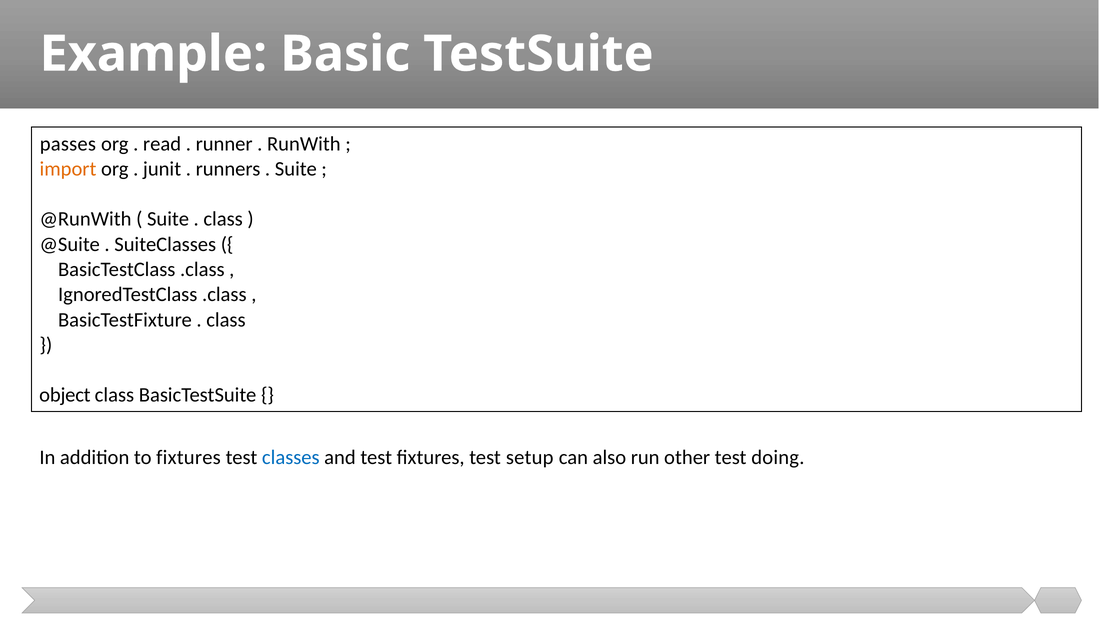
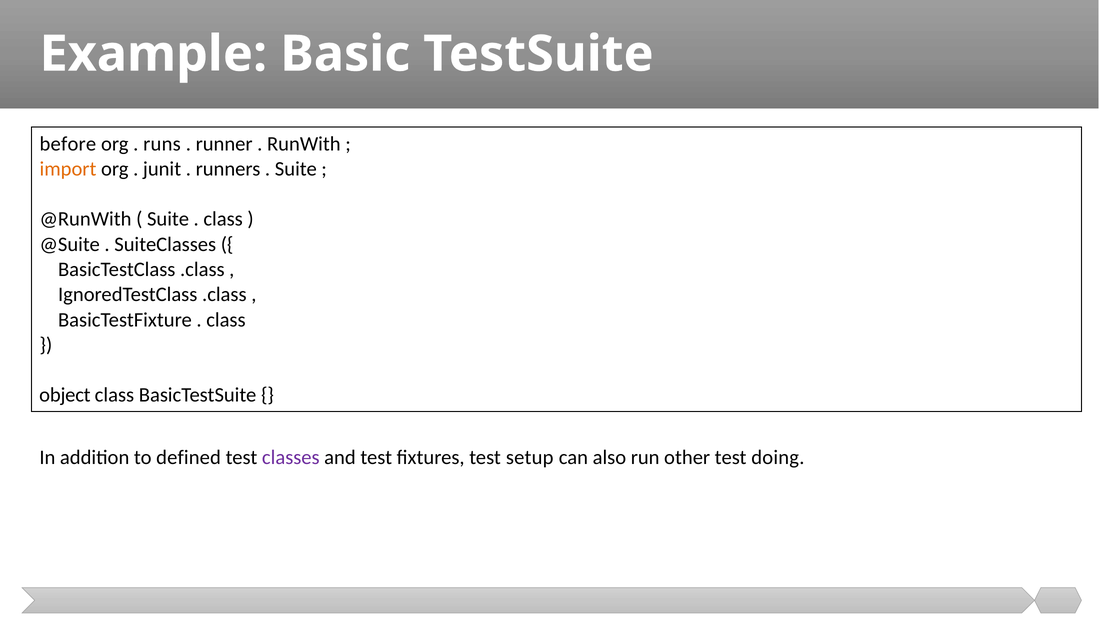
passes: passes -> before (68, 144)
read: read -> runs (162, 144)
to fixtures: fixtures -> defined (189, 457)
classes colour: blue -> purple (291, 457)
